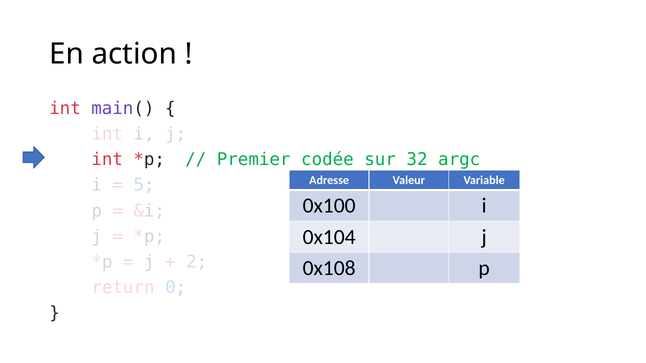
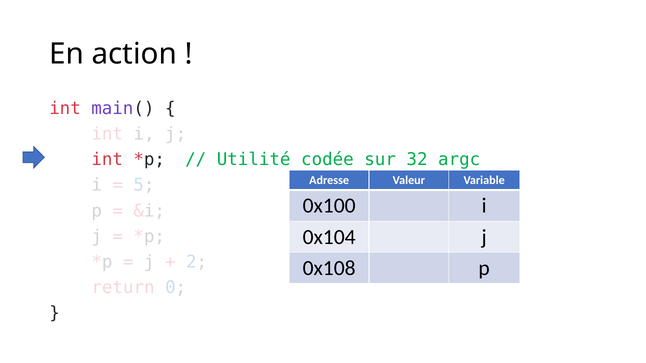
Premier: Premier -> Utilité (254, 160)
